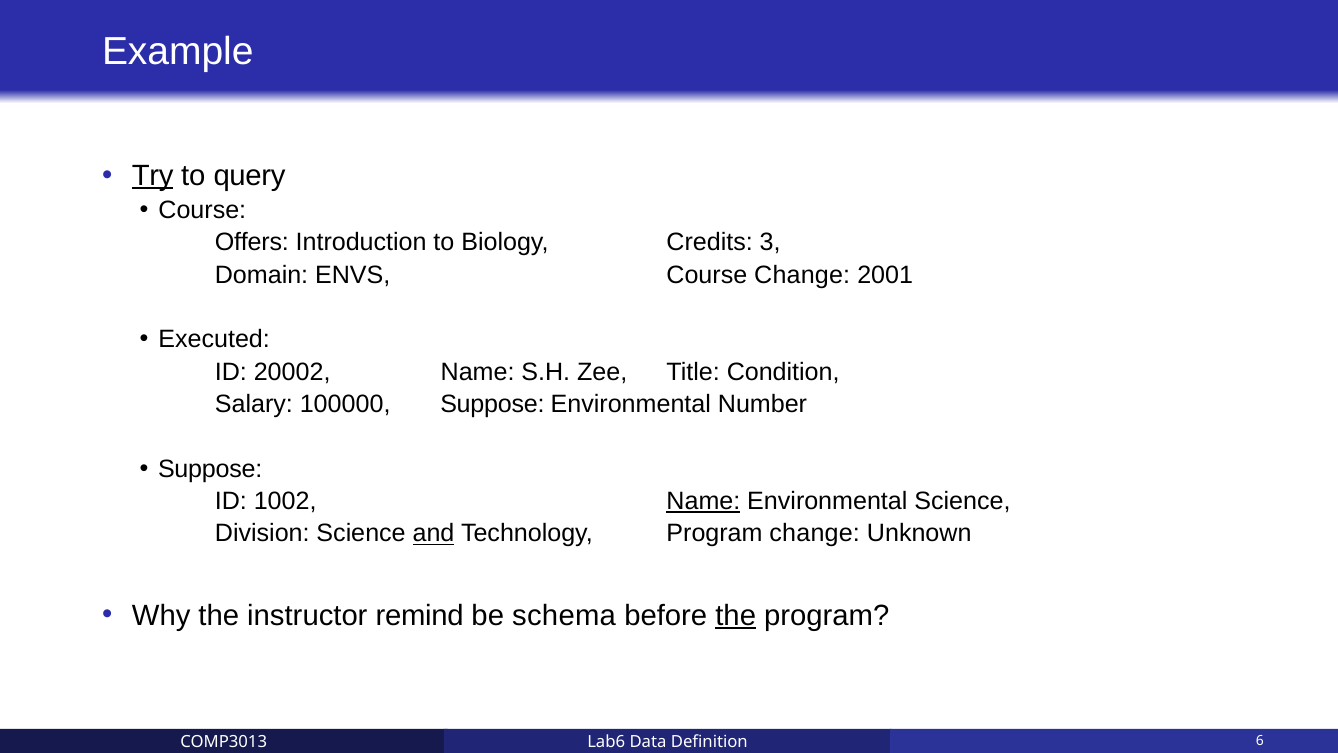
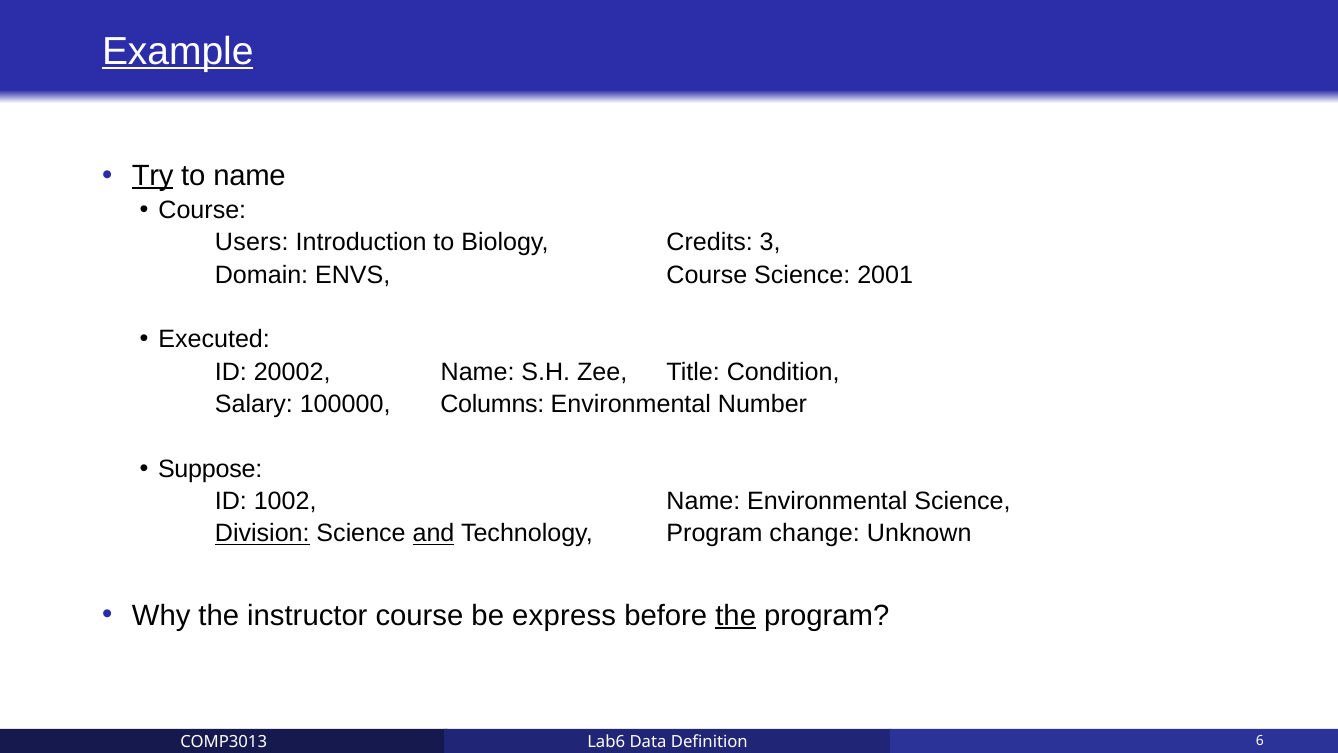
Example underline: none -> present (178, 51)
to query: query -> name (250, 176)
Offers: Offers -> Users (252, 243)
Course Change: Change -> Science (802, 275)
100000 Suppose: Suppose -> Columns (492, 404)
Name underline: present -> none (703, 501)
Division underline: none -> present (262, 533)
instructor remind: remind -> course (419, 615)
schema: schema -> express (564, 615)
